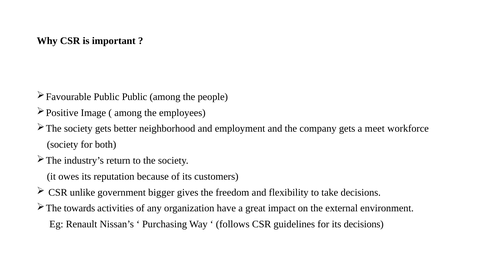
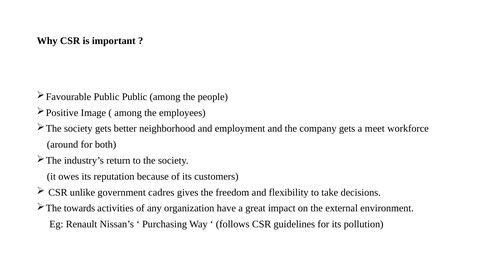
society: society -> around (63, 144)
bigger: bigger -> cadres (161, 192)
its decisions: decisions -> pollution (364, 224)
